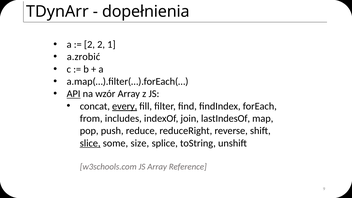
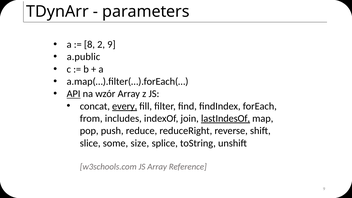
dopełnienia: dopełnienia -> parameters (146, 12)
2: 2 -> 8 (89, 45)
2 1: 1 -> 9 (111, 45)
a.zrobić: a.zrobić -> a.public (83, 57)
lastIndesOf underline: none -> present (226, 118)
slice underline: present -> none (90, 143)
